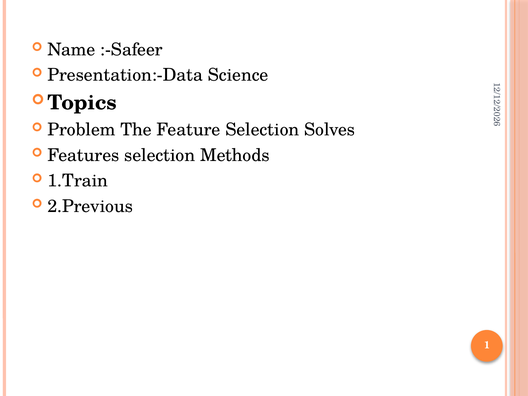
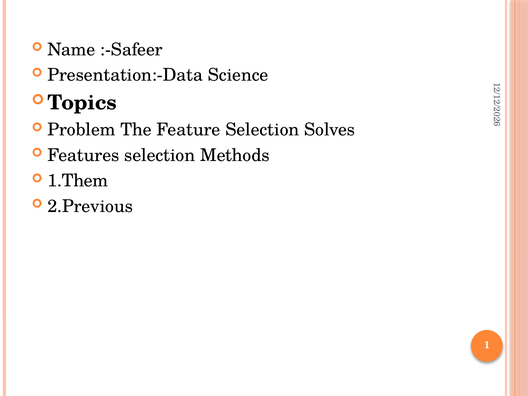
1.Train: 1.Train -> 1.Them (78, 181)
